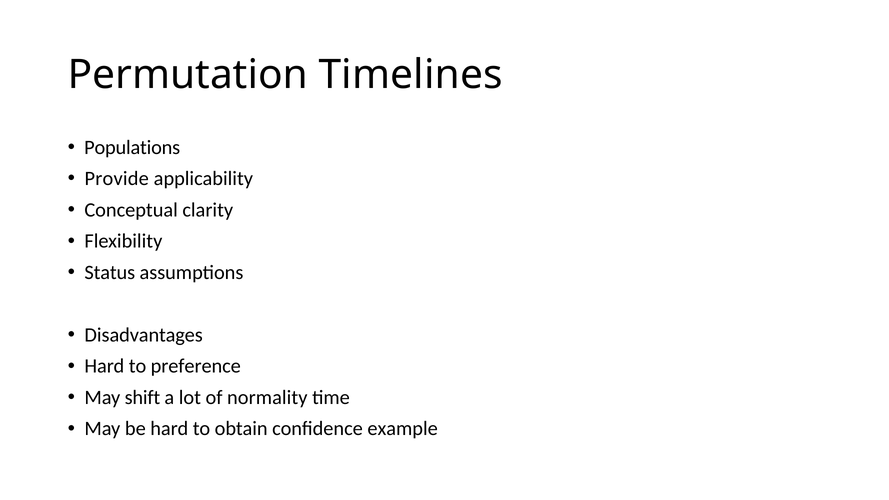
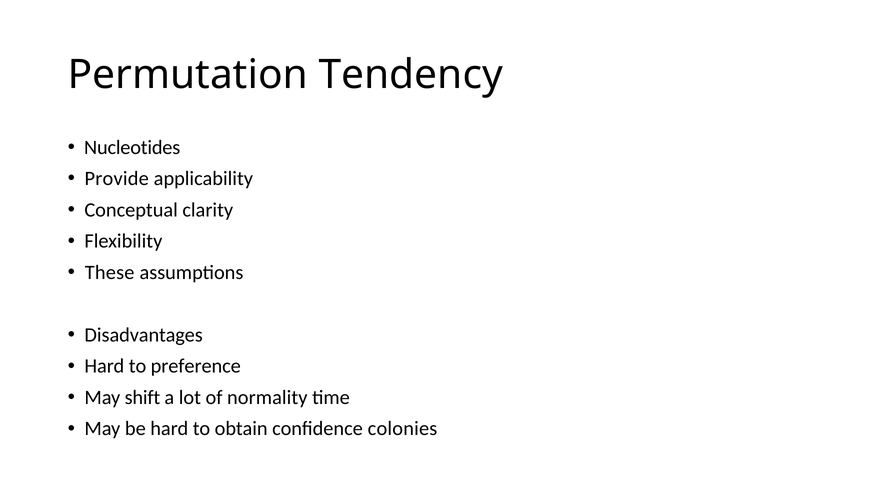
Timelines: Timelines -> Tendency (411, 75)
Populations: Populations -> Nucleotides (132, 147)
Status: Status -> These (110, 272)
example: example -> colonies (403, 429)
